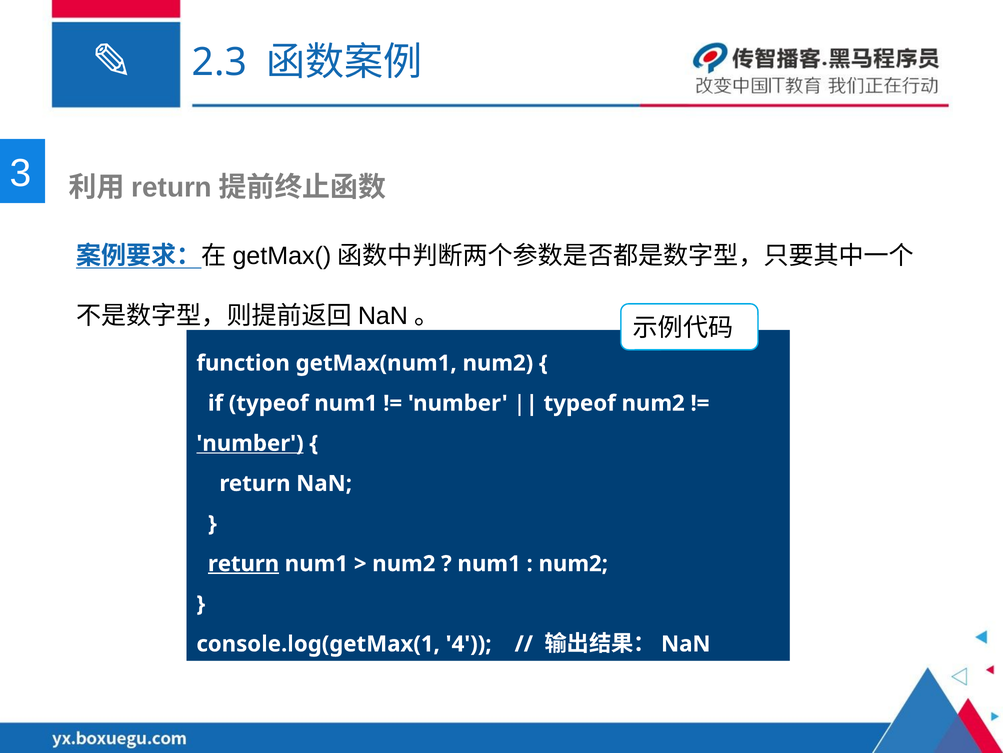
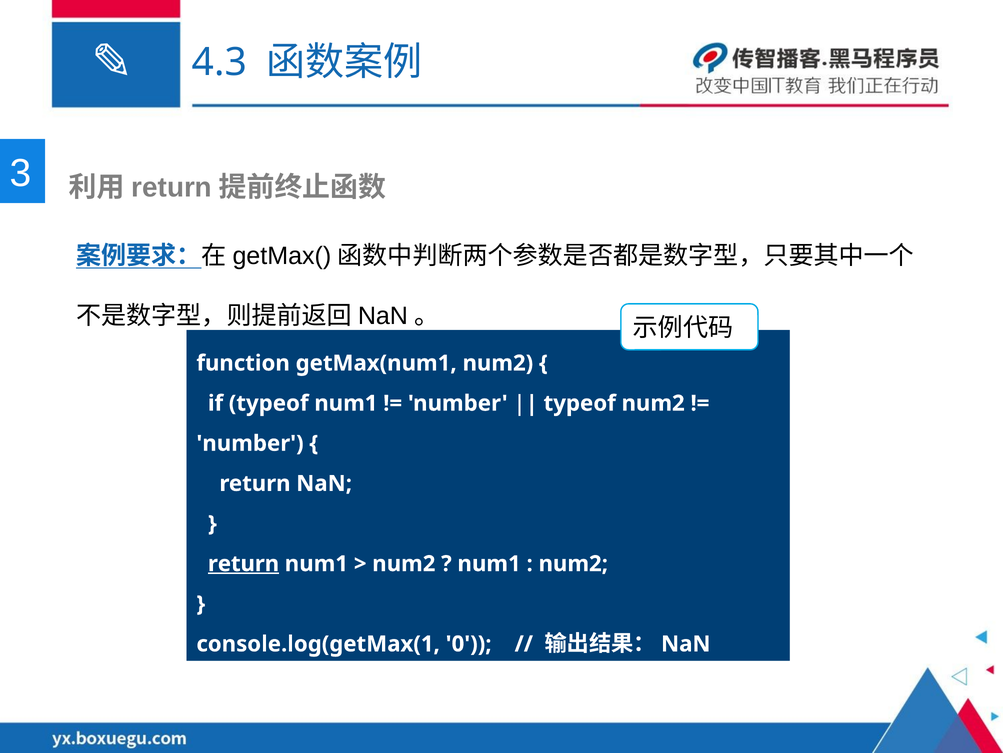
2.3: 2.3 -> 4.3 (219, 62)
number underline: present -> none (250, 443)
4: 4 -> 0 (469, 643)
